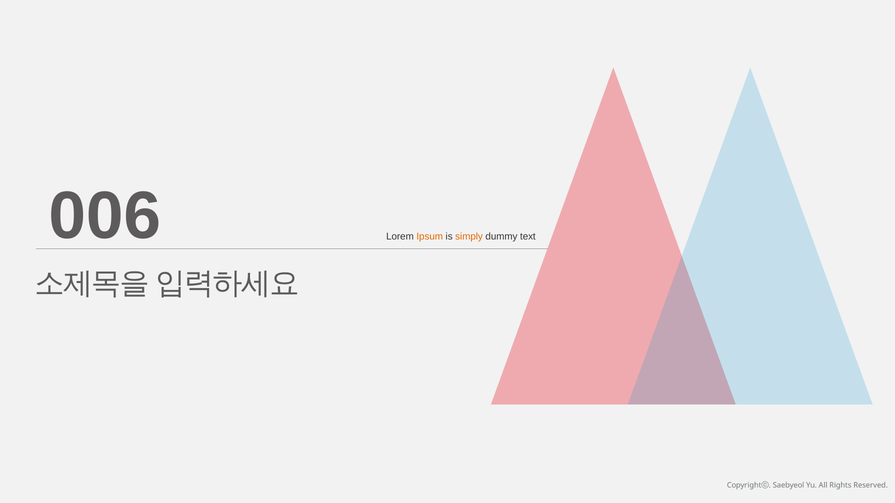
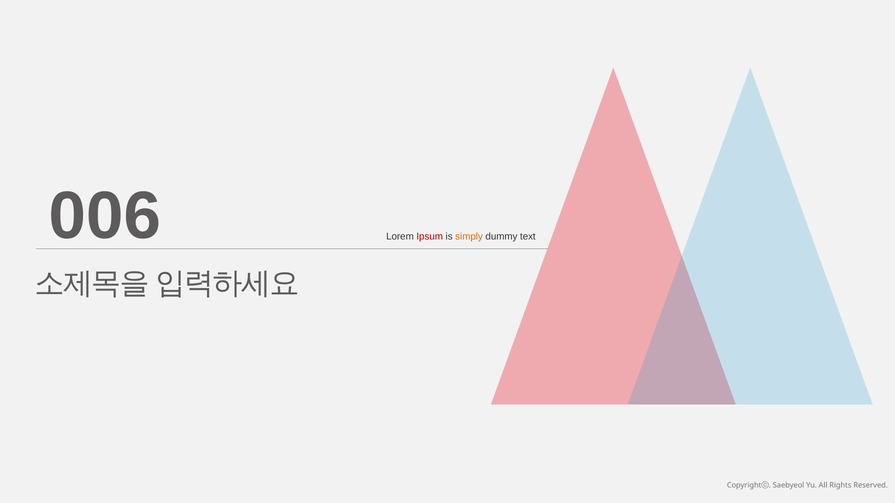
Ipsum colour: orange -> red (430, 237)
